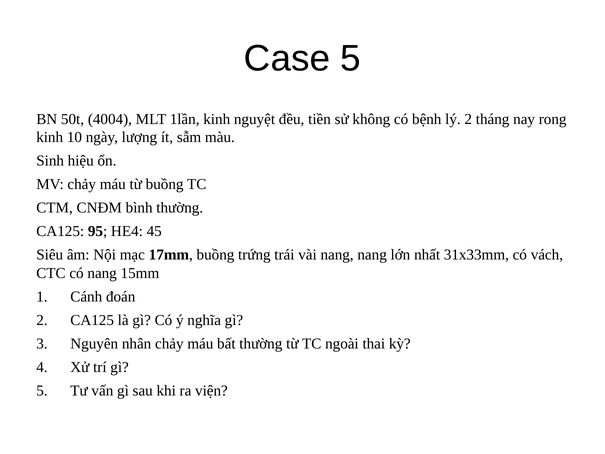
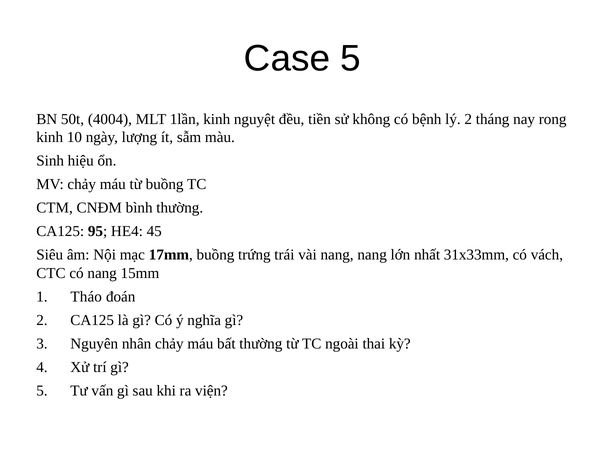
Cánh: Cánh -> Tháo (86, 297)
